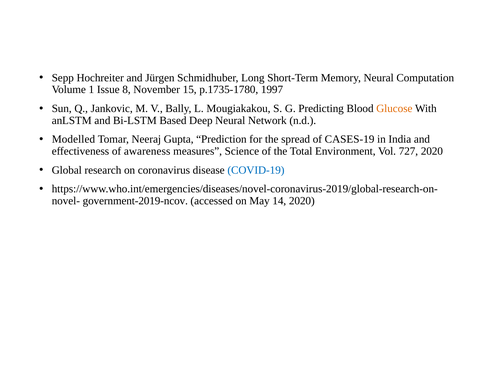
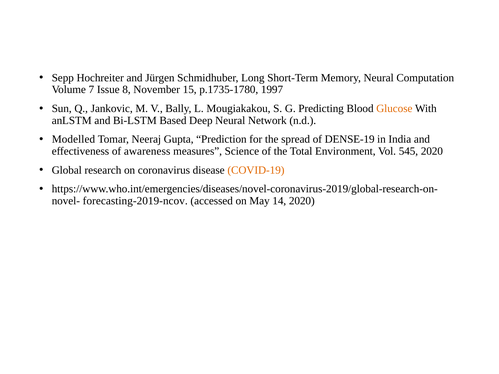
1: 1 -> 7 (91, 90)
CASES-19: CASES-19 -> DENSE-19 (350, 139)
727: 727 -> 545 (408, 151)
COVID-19 colour: blue -> orange (256, 170)
government-2019-ncov: government-2019-ncov -> forecasting-2019-ncov (135, 201)
